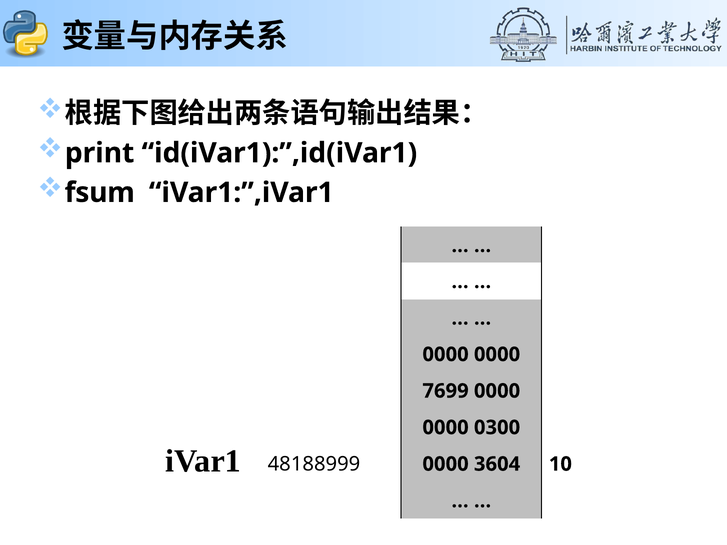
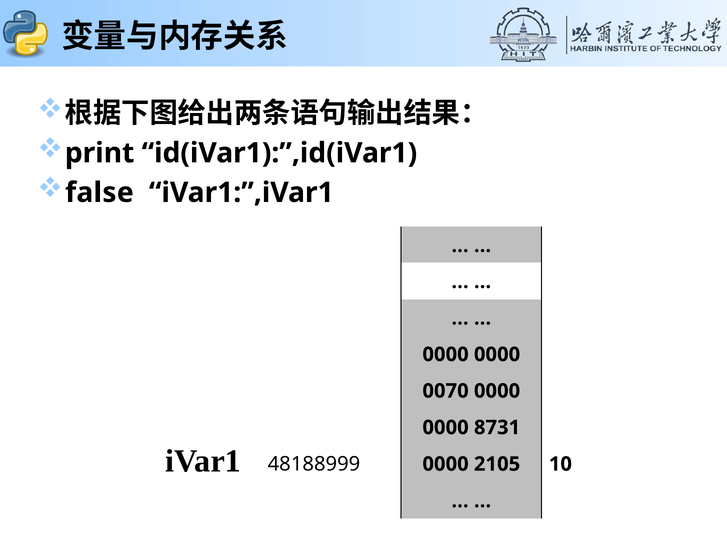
fsum: fsum -> false (99, 193)
7699: 7699 -> 0070 (446, 391)
0300: 0300 -> 8731 (497, 428)
3604: 3604 -> 2105 (497, 464)
